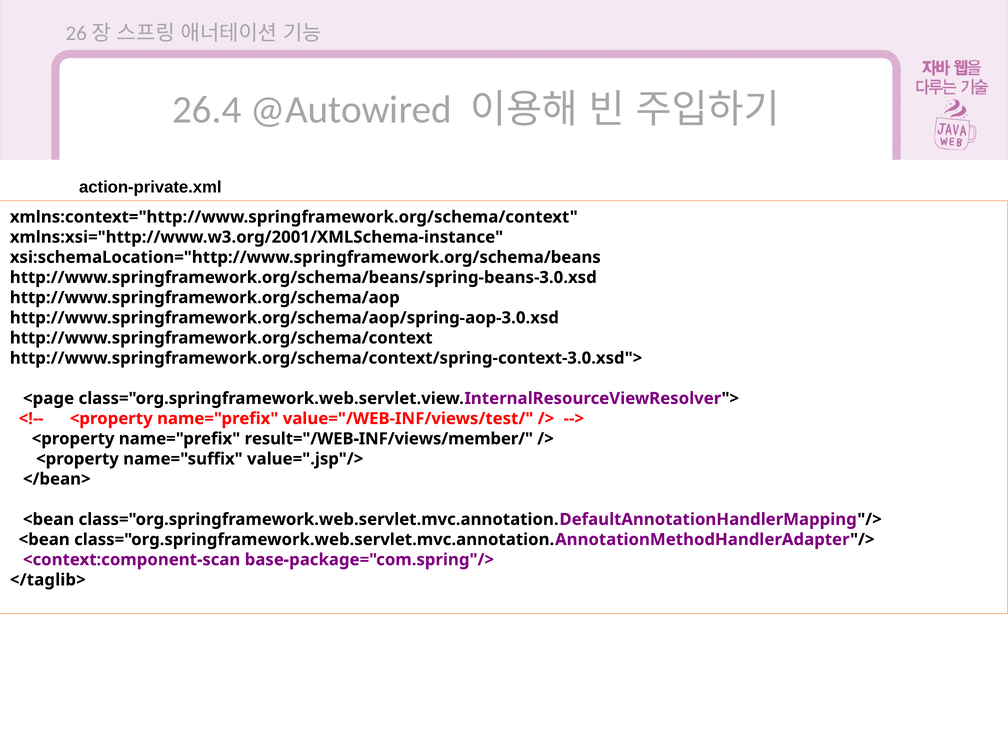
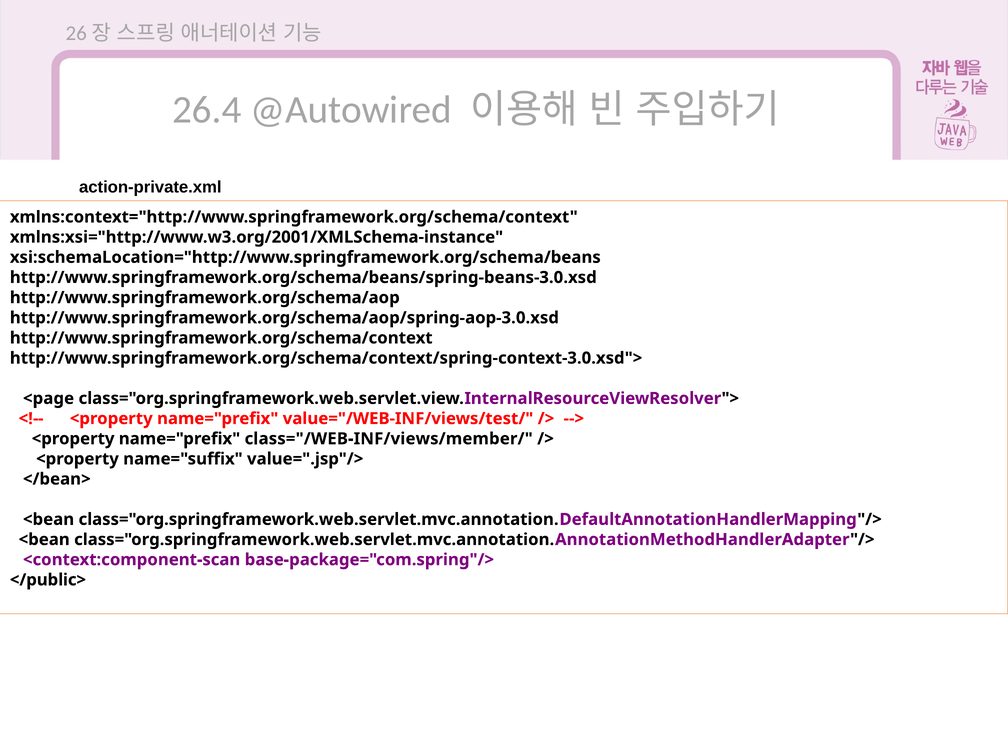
result="/WEB-INF/views/member/: result="/WEB-INF/views/member/ -> class="/WEB-INF/views/member/ (389, 439)
</taglib>: </taglib> -> </public> (48, 580)
